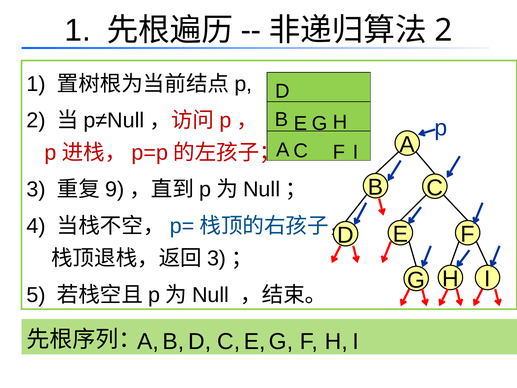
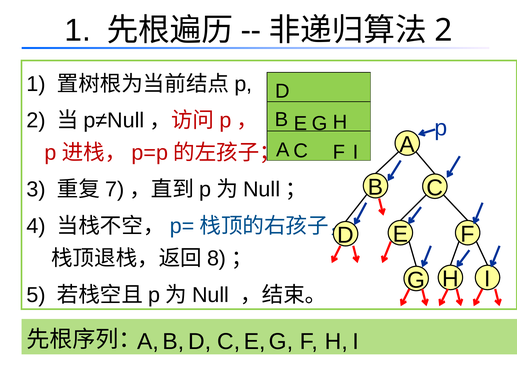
9: 9 -> 7 (115, 189)
3: 3 -> 8 (217, 258)
